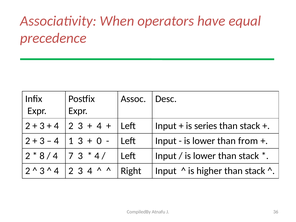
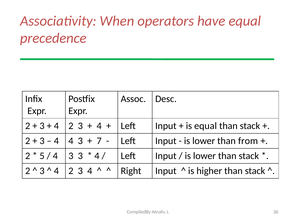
is series: series -> equal (206, 126)
4 1: 1 -> 4 (71, 141)
0: 0 -> 7 (99, 141)
8: 8 -> 5 (42, 156)
7: 7 -> 3 (71, 156)
